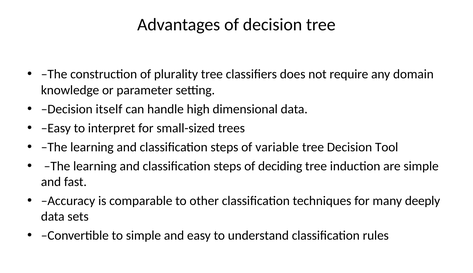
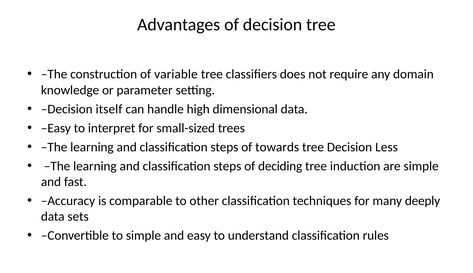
plurality: plurality -> variable (176, 74)
variable: variable -> towards (277, 147)
Tool: Tool -> Less (387, 147)
